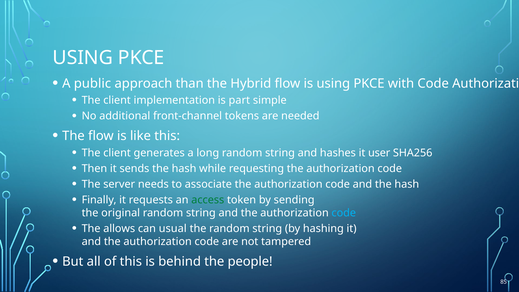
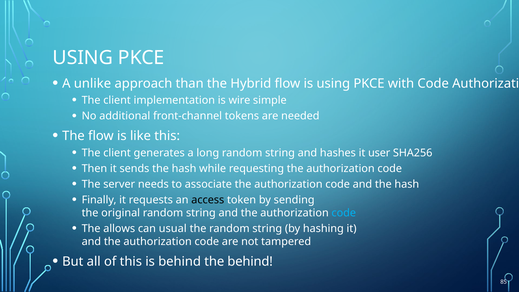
public: public -> unlike (92, 84)
part: part -> wire (239, 100)
access colour: green -> black (208, 200)
the people: people -> behind (250, 261)
